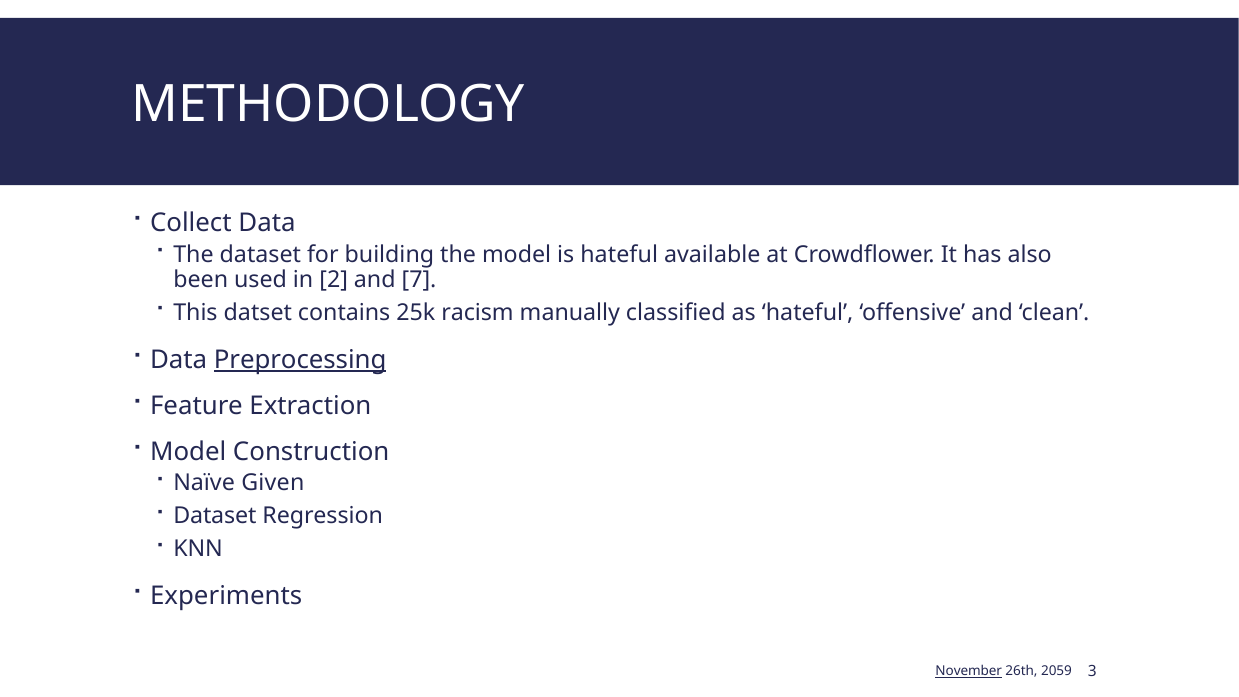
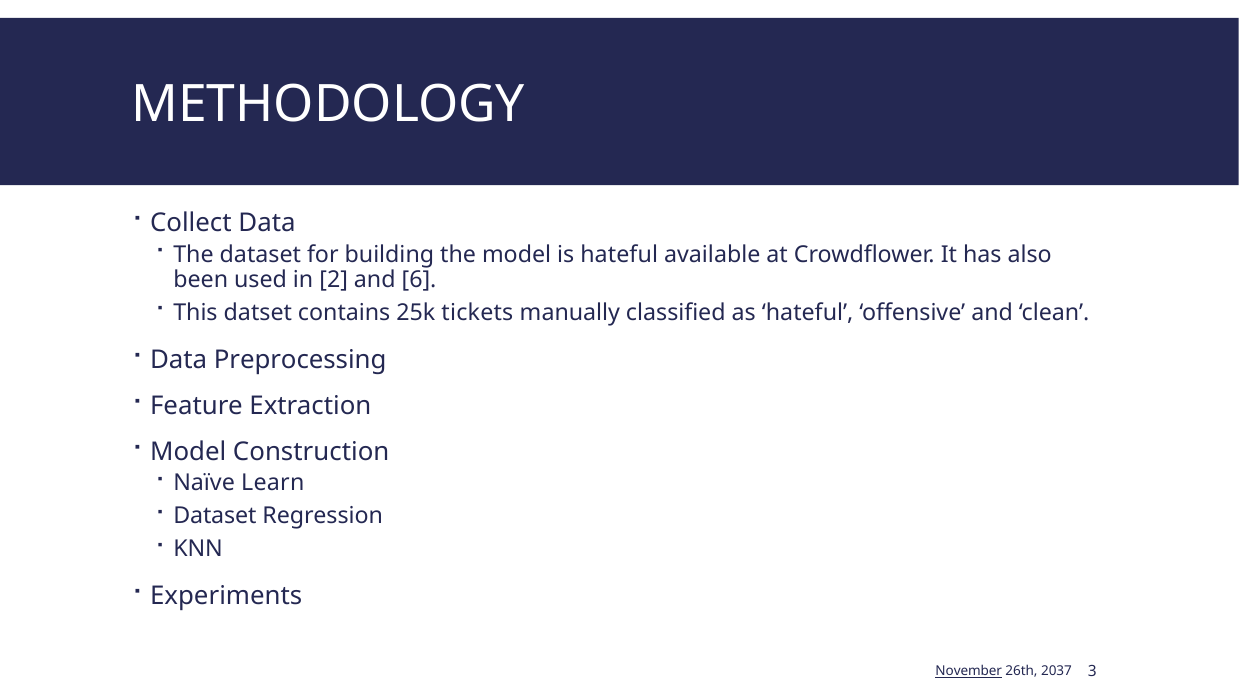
7: 7 -> 6 (419, 280)
racism: racism -> tickets (477, 313)
Preprocessing underline: present -> none (300, 360)
Given: Given -> Learn (273, 483)
2059: 2059 -> 2037 (1056, 671)
